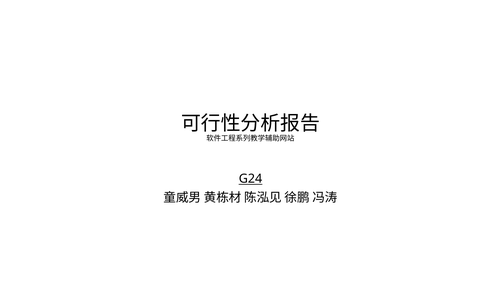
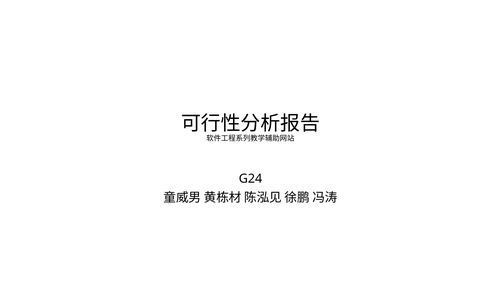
G24 underline: present -> none (250, 179)
